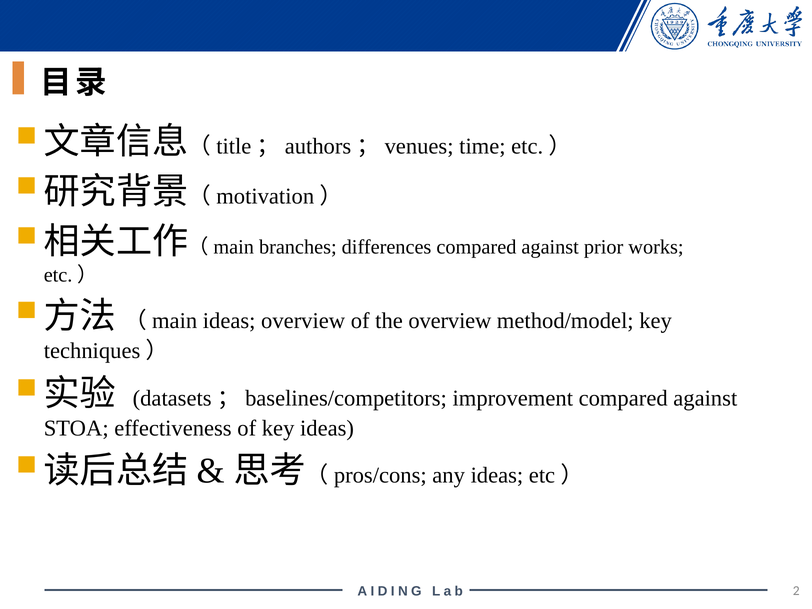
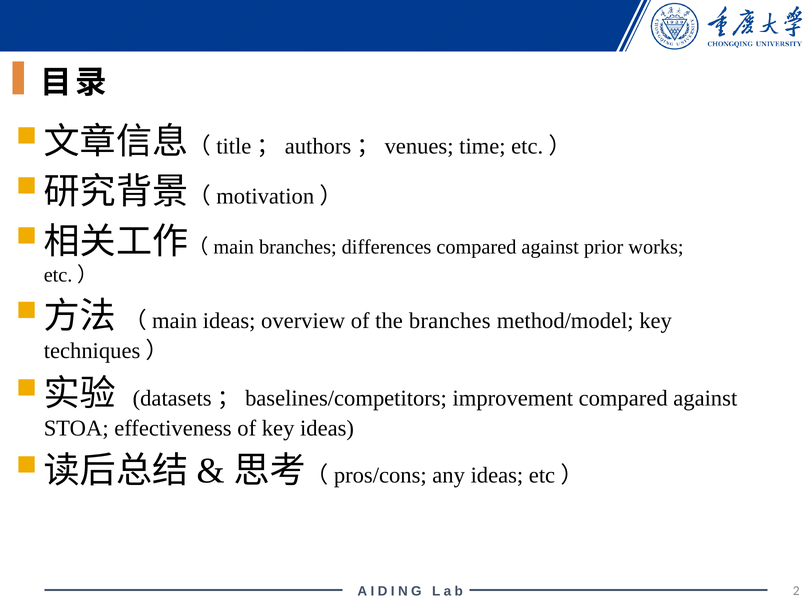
the overview: overview -> branches (450, 321)
